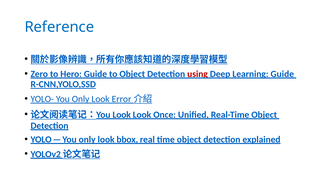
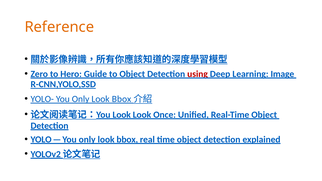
Reference colour: blue -> orange (59, 27)
Learning Guide: Guide -> Image (282, 74)
Error: Error -> Bbox (122, 99)
